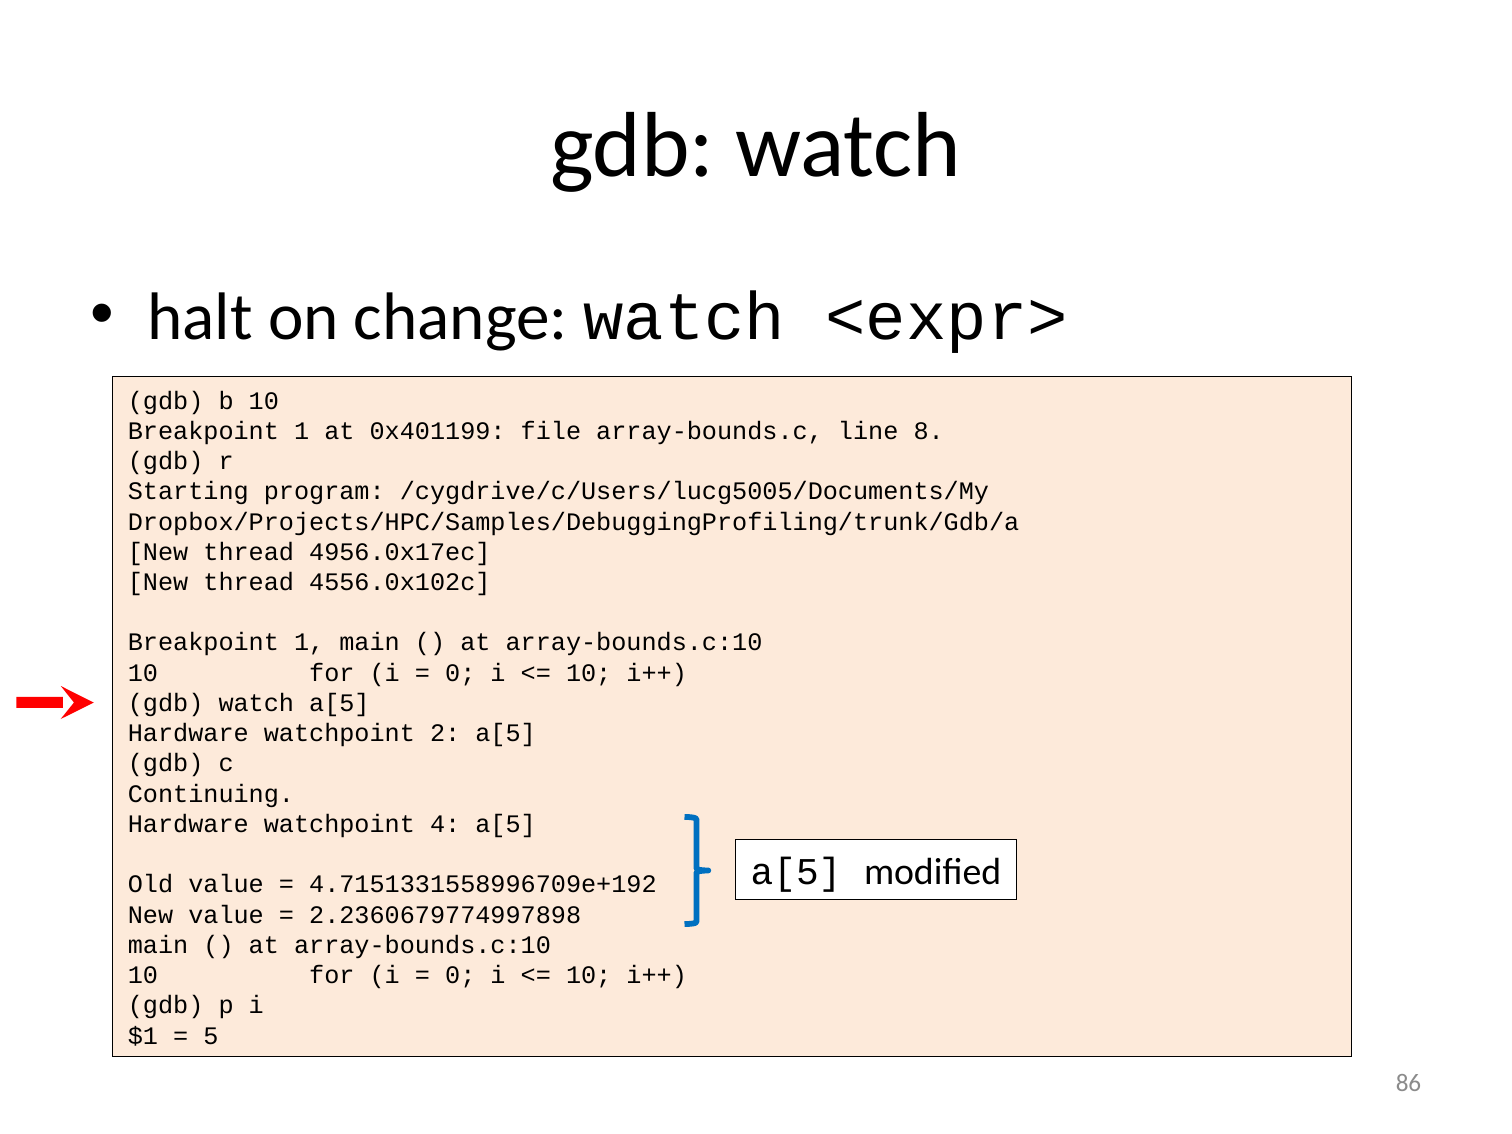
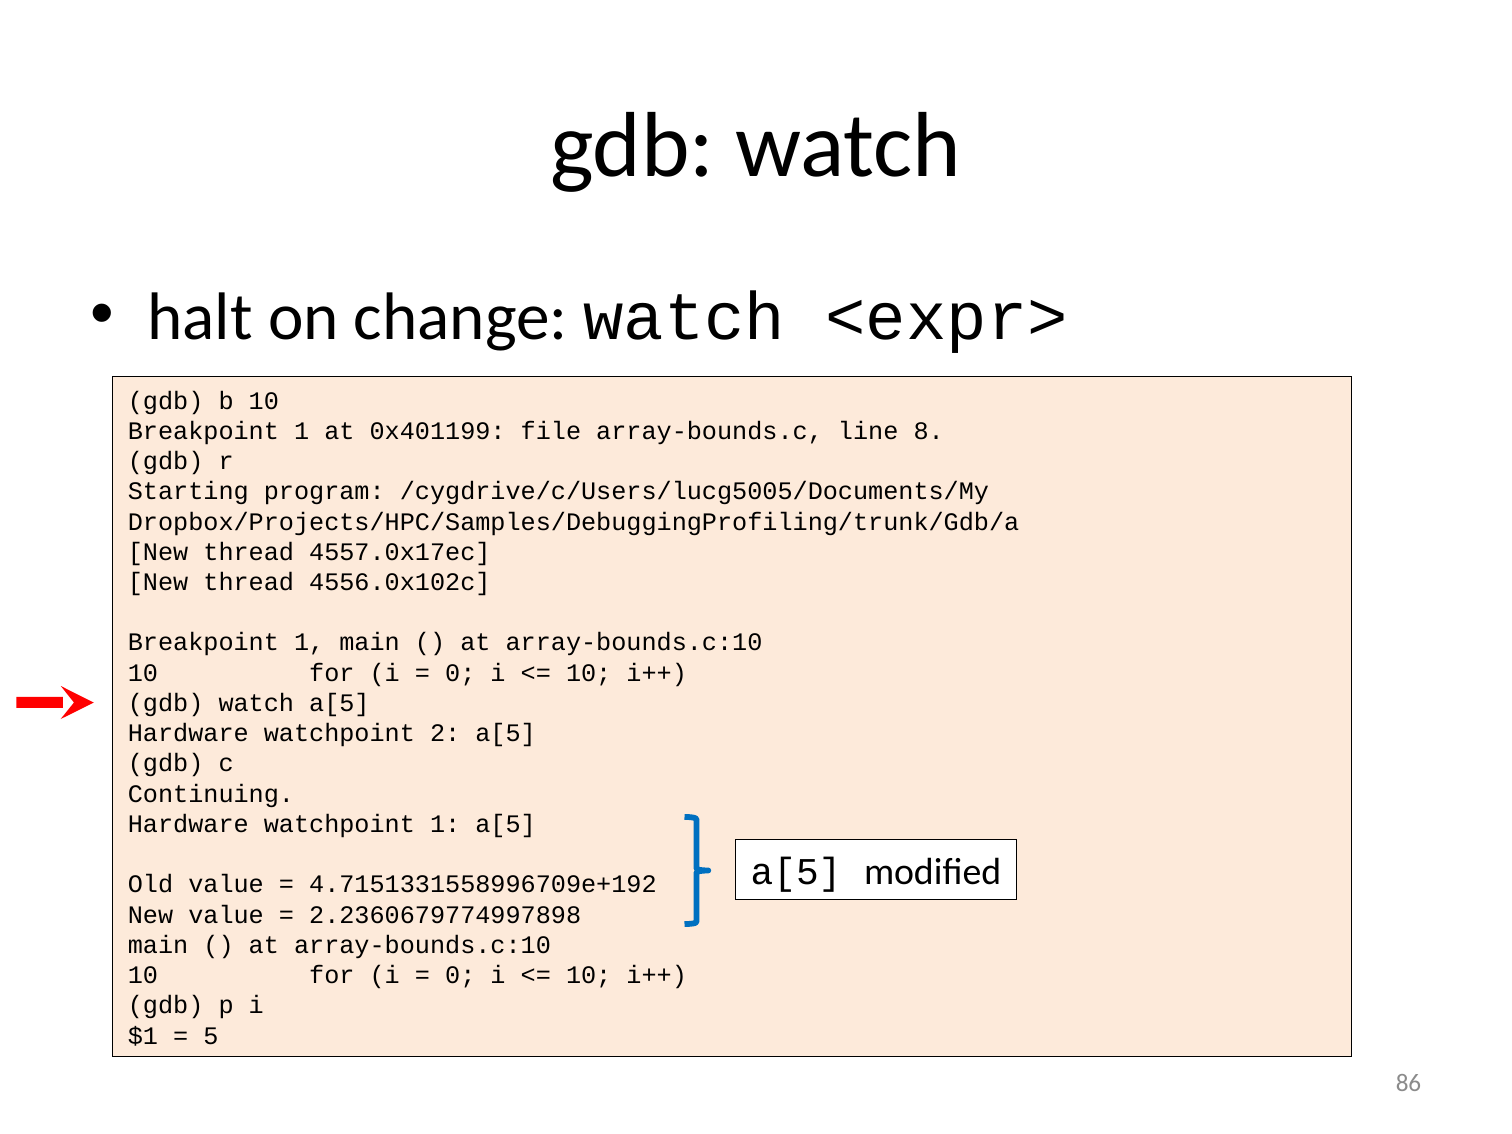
4956.0x17ec: 4956.0x17ec -> 4557.0x17ec (400, 552)
watchpoint 4: 4 -> 1 (445, 824)
